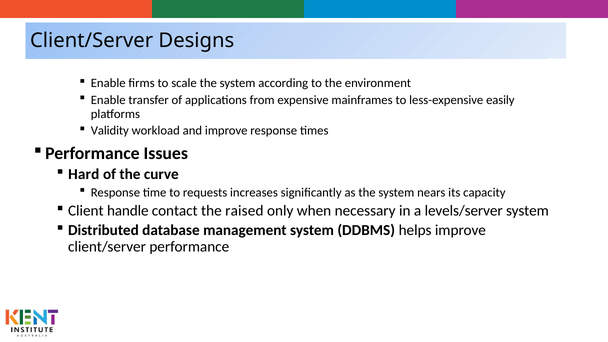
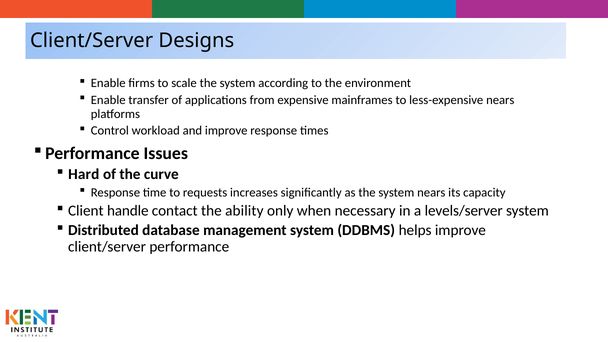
less-expensive easily: easily -> nears (500, 100)
Validity: Validity -> Control (110, 131)
raised: raised -> ability (244, 211)
